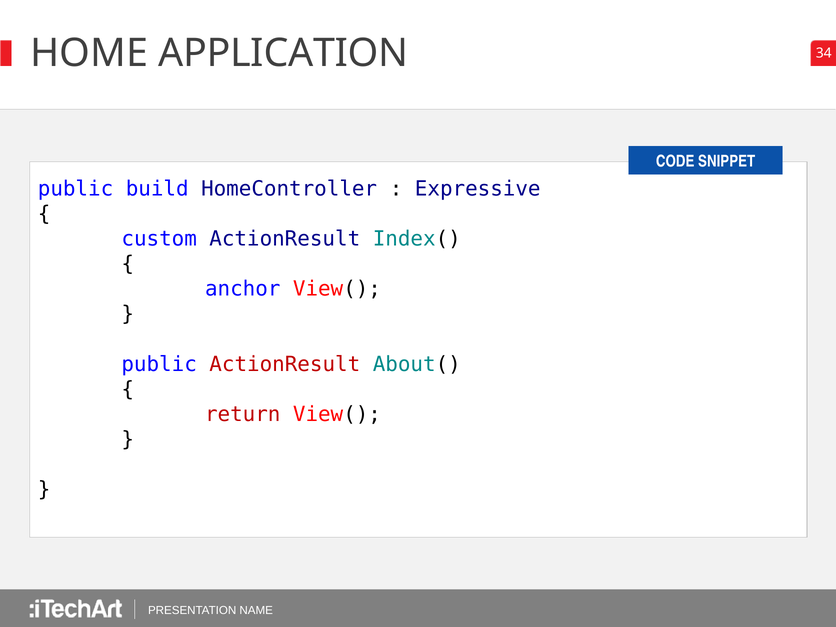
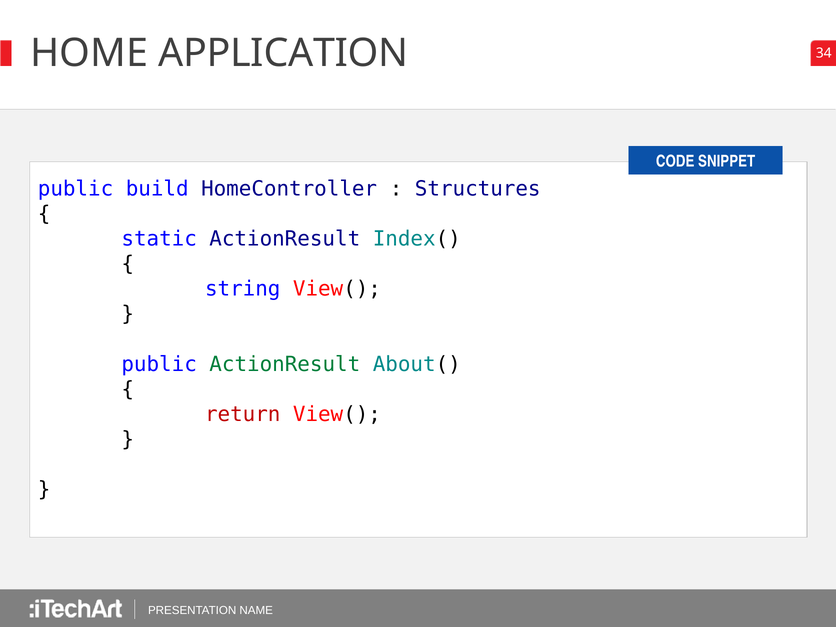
Expressive: Expressive -> Structures (478, 189)
custom: custom -> static (159, 239)
anchor: anchor -> string (243, 289)
ActionResult colour: red -> green (285, 364)
